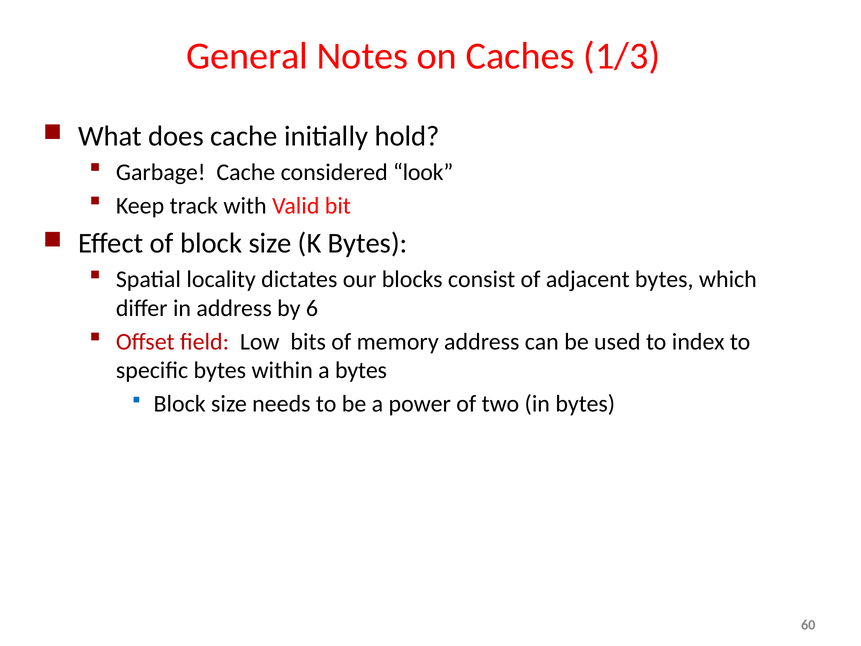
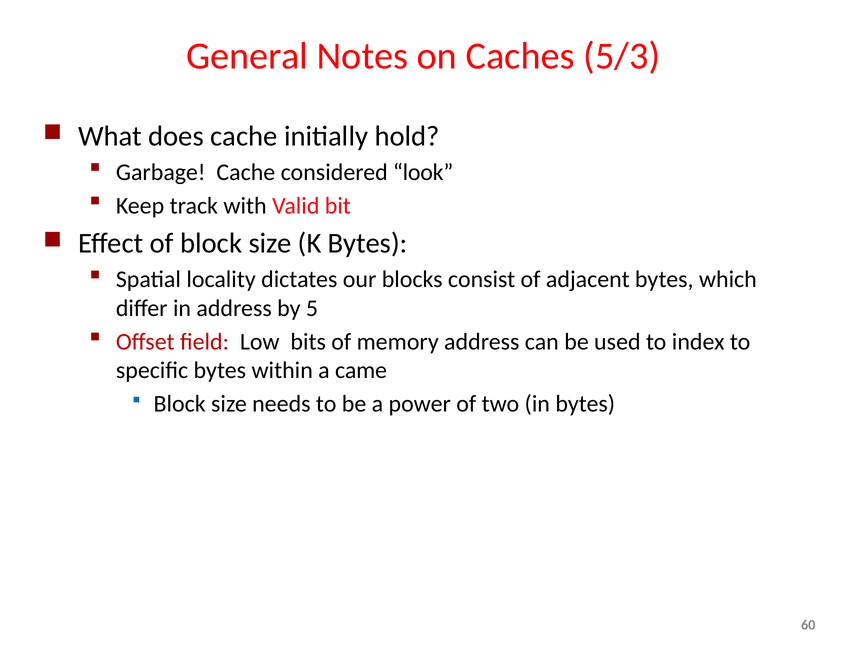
1/3: 1/3 -> 5/3 (622, 56)
6: 6 -> 5 (312, 308)
a bytes: bytes -> came (361, 370)
